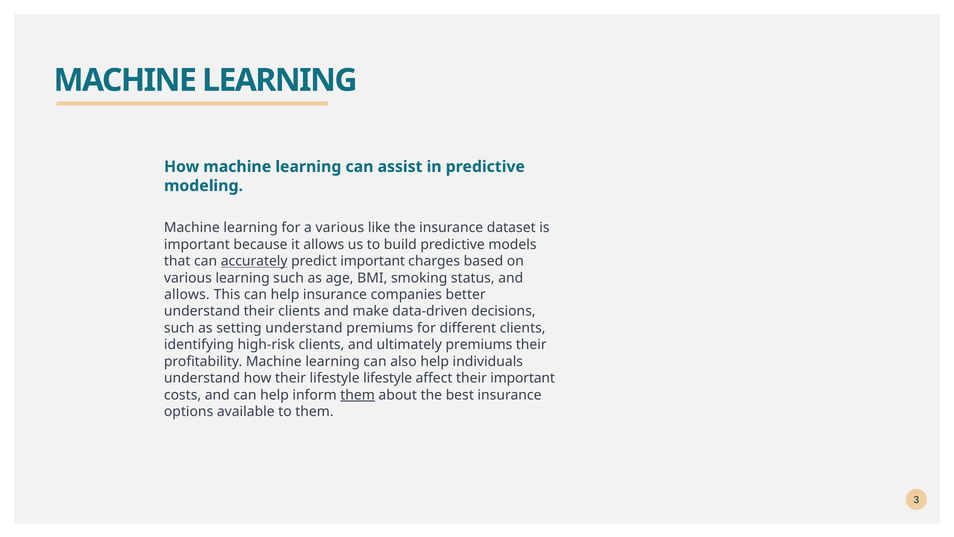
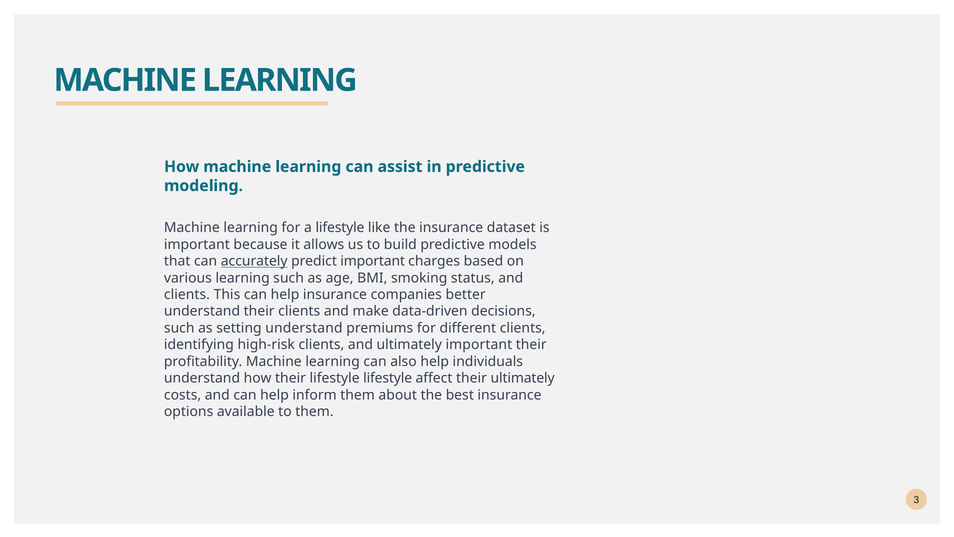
a various: various -> lifestyle (340, 228)
allows: allows -> clients (187, 294)
ultimately premiums: premiums -> important (479, 345)
their important: important -> ultimately (523, 378)
them underline: present -> none (358, 395)
